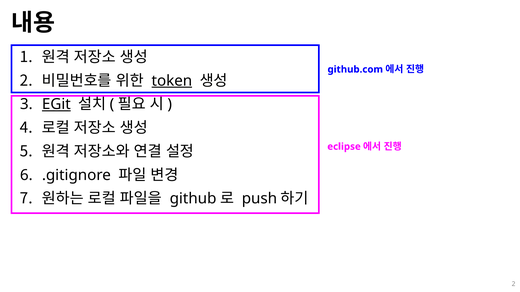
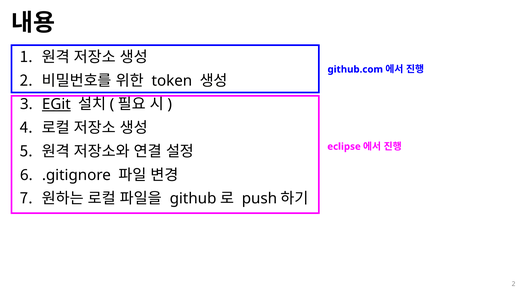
token underline: present -> none (172, 81)
